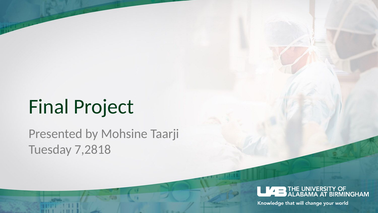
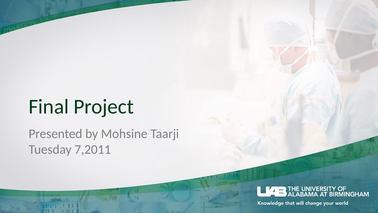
7,2818: 7,2818 -> 7,2011 (93, 149)
